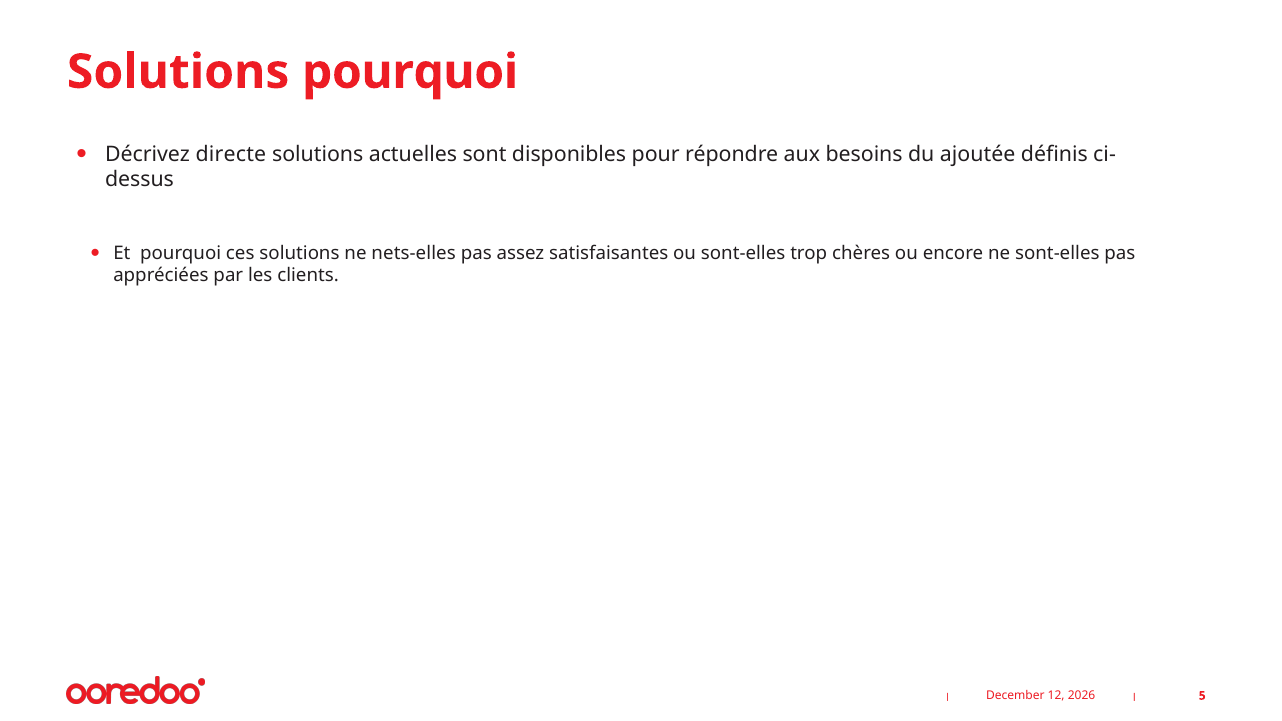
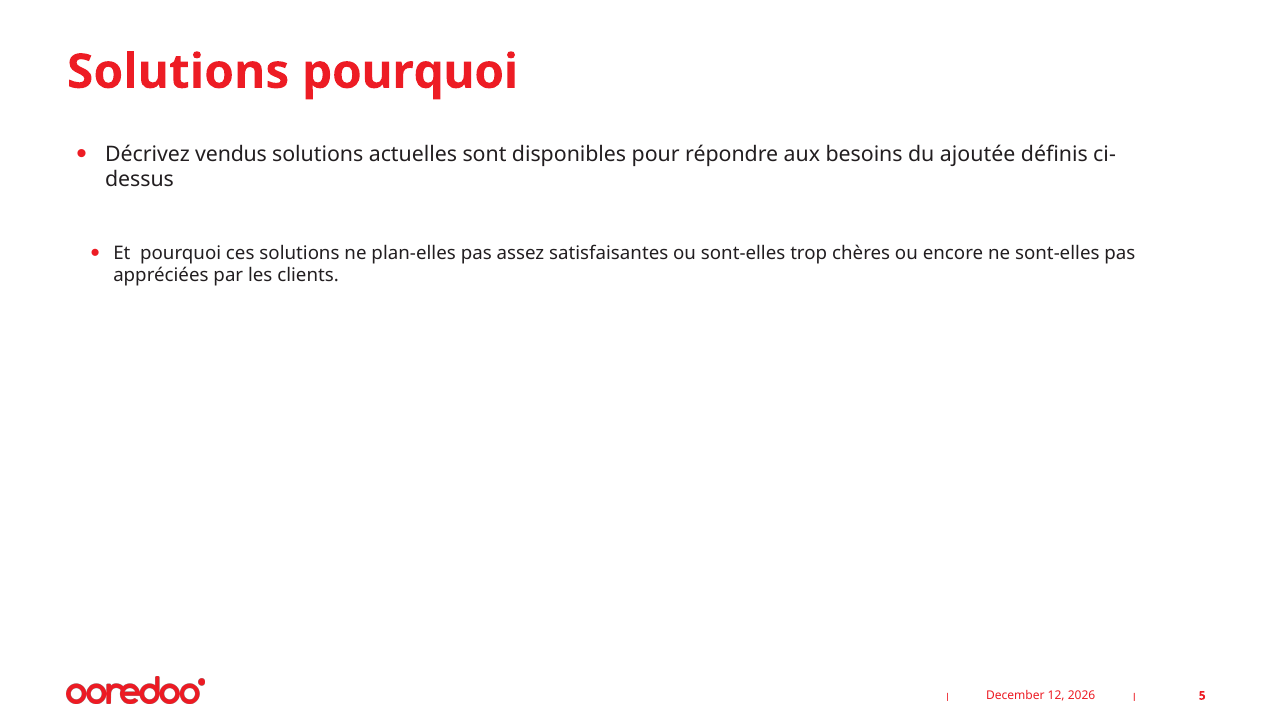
directe: directe -> vendus (231, 154)
nets-elles: nets-elles -> plan-elles (414, 253)
